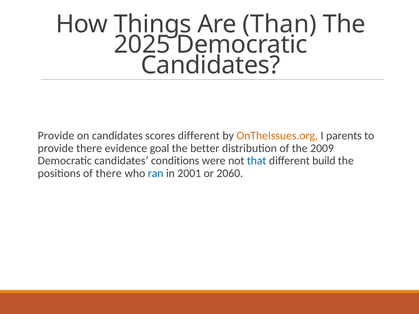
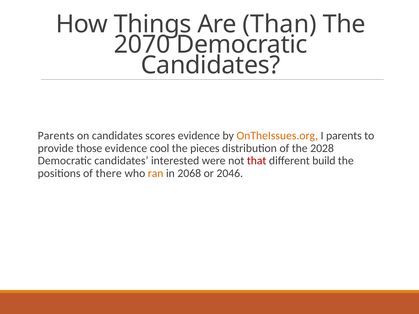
2025: 2025 -> 2070 (142, 45)
Provide: Provide -> Parents (56, 136)
scores different: different -> evidence (199, 136)
provide there: there -> those (89, 148)
goal: goal -> cool (160, 148)
better: better -> pieces (205, 148)
2009: 2009 -> 2028 (322, 148)
conditions: conditions -> interested (175, 161)
that colour: blue -> red (257, 161)
ran colour: blue -> orange (156, 173)
2001: 2001 -> 2068 (189, 173)
2060: 2060 -> 2046 (230, 173)
